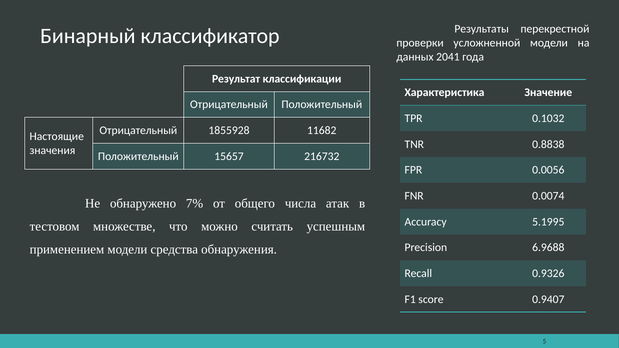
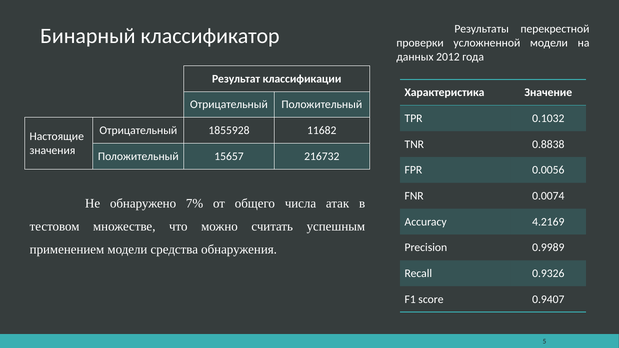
2041: 2041 -> 2012 (448, 57)
5.1995: 5.1995 -> 4.2169 (548, 222)
6.9688: 6.9688 -> 0.9989 (548, 248)
